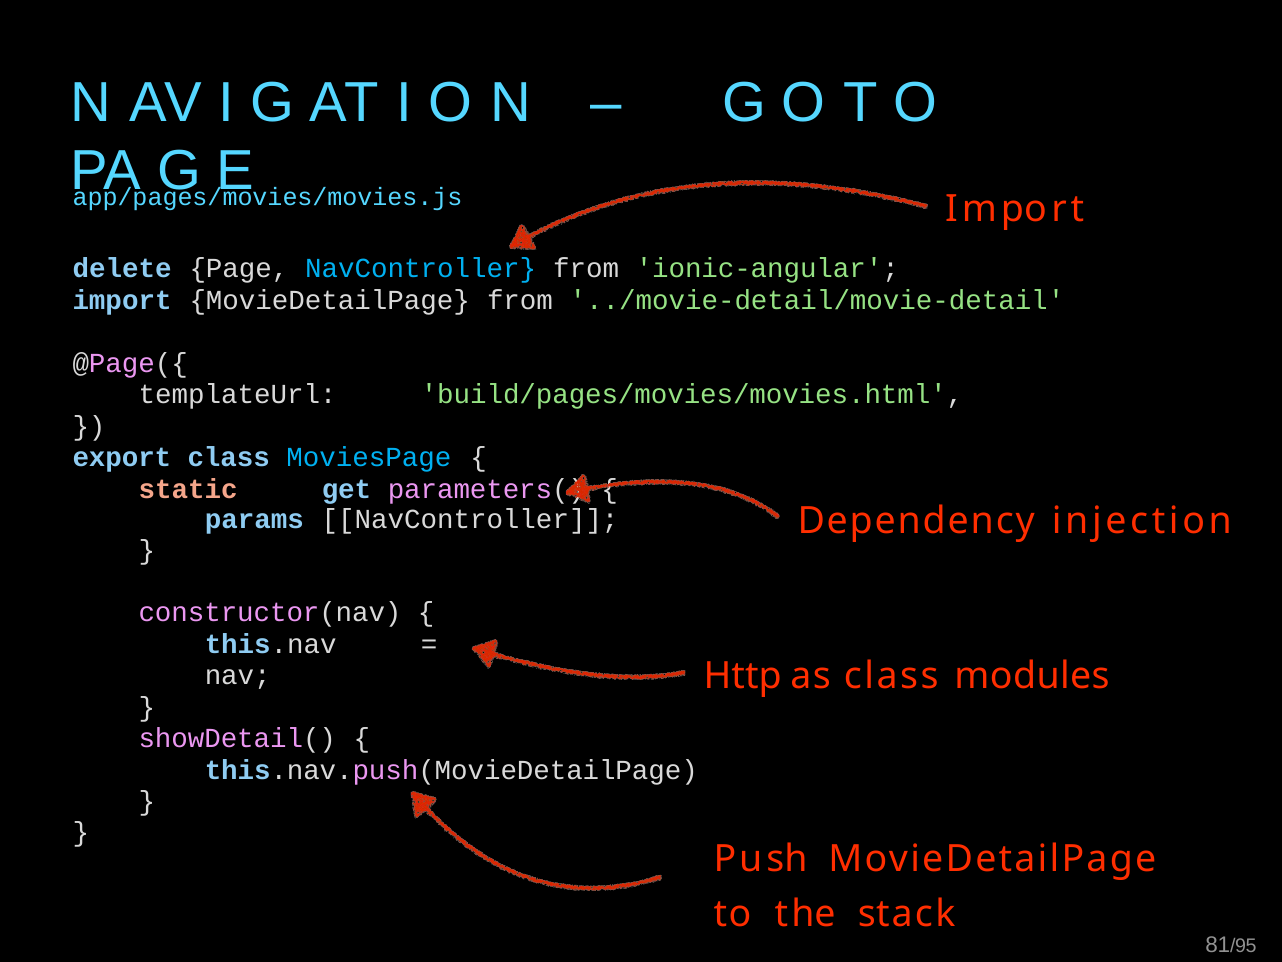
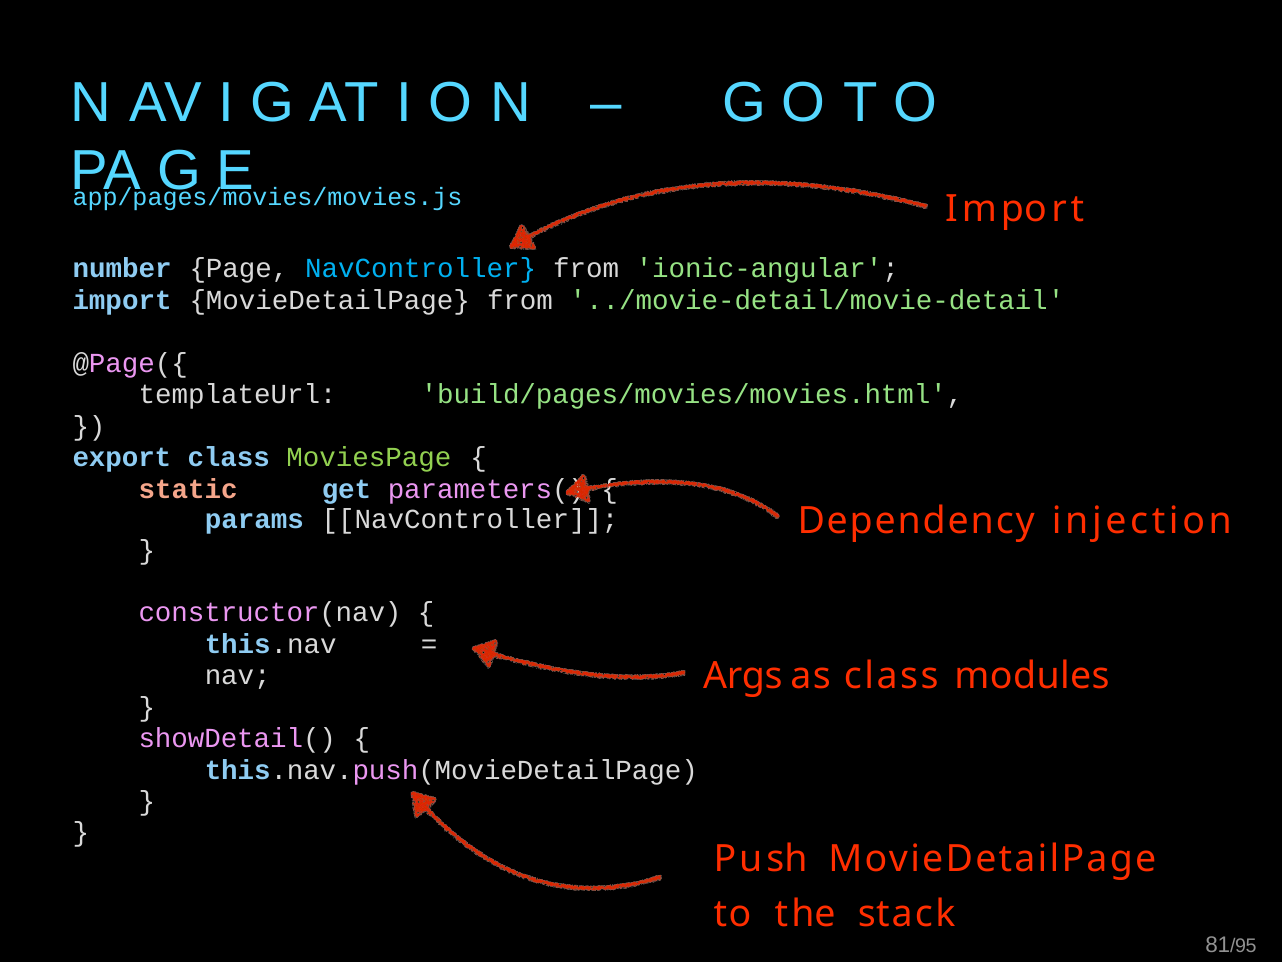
delete: delete -> number (122, 268)
MoviesPage colour: light blue -> light green (369, 457)
Http: Http -> Args (743, 676)
